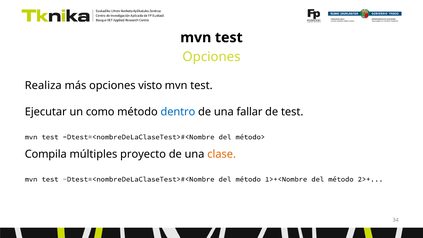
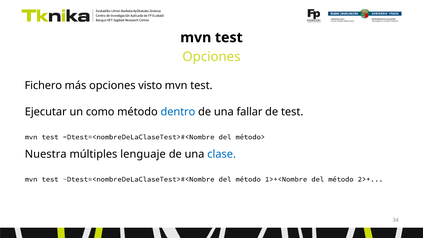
Realiza: Realiza -> Fichero (43, 85)
Compila: Compila -> Nuestra (46, 154)
proyecto: proyecto -> lenguaje (143, 154)
clase colour: orange -> blue (222, 154)
